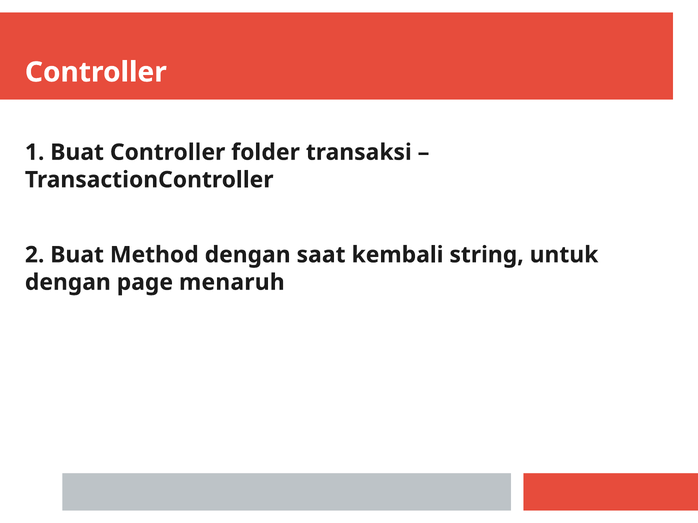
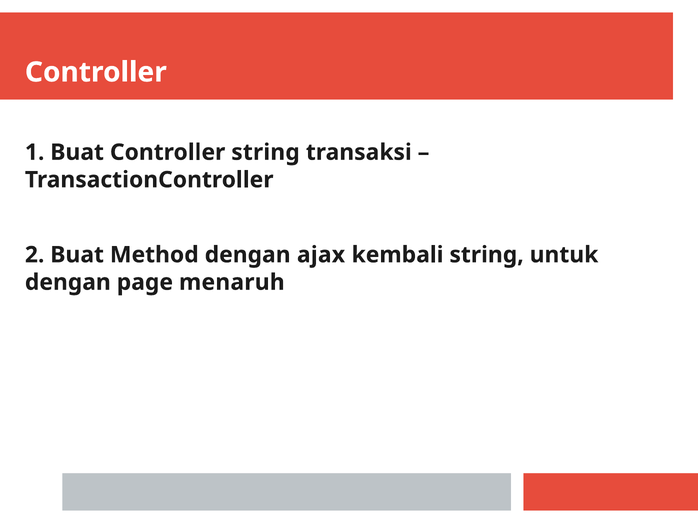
Controller folder: folder -> string (266, 152)
saat: saat -> ajax (321, 255)
